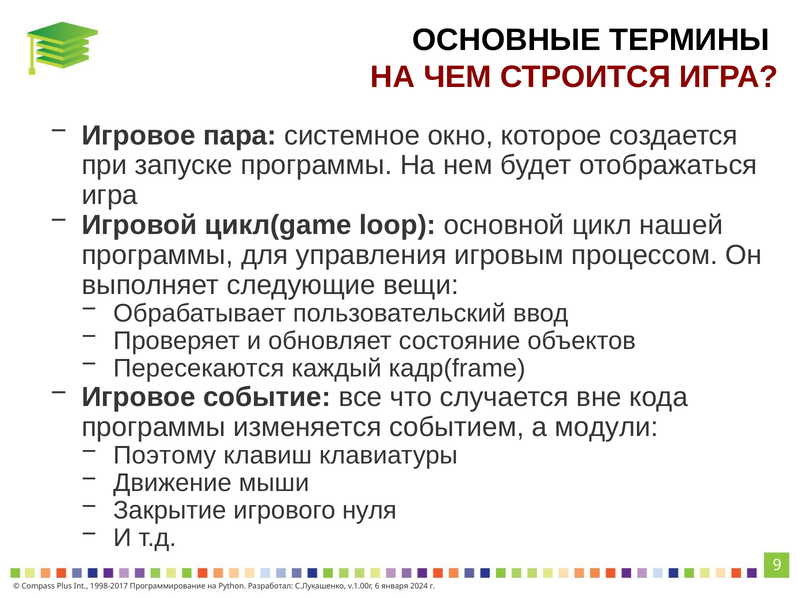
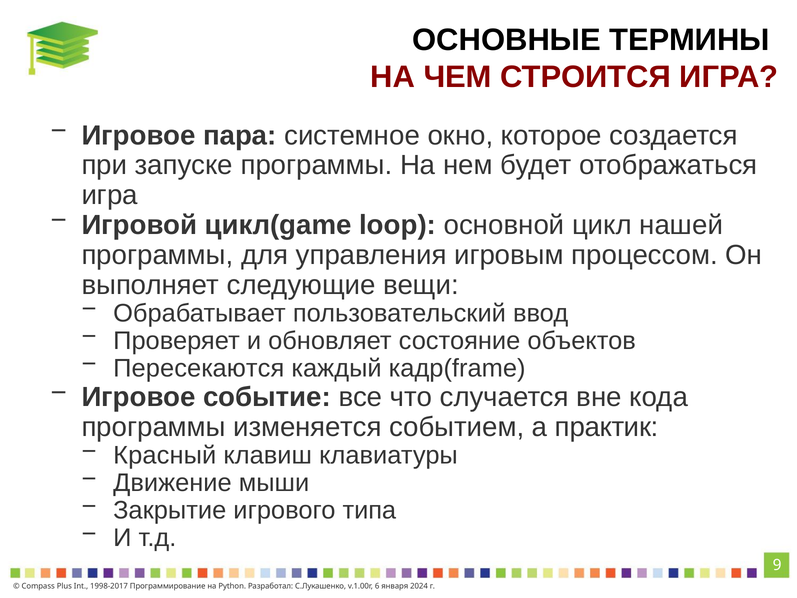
модули: модули -> практик (607, 427)
Поэтому: Поэтому -> Красный (165, 455)
нуля: нуля -> типа (369, 510)
